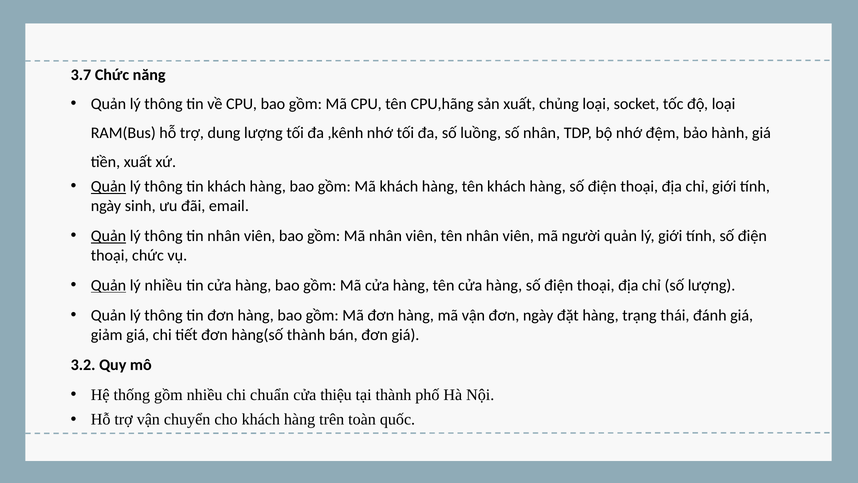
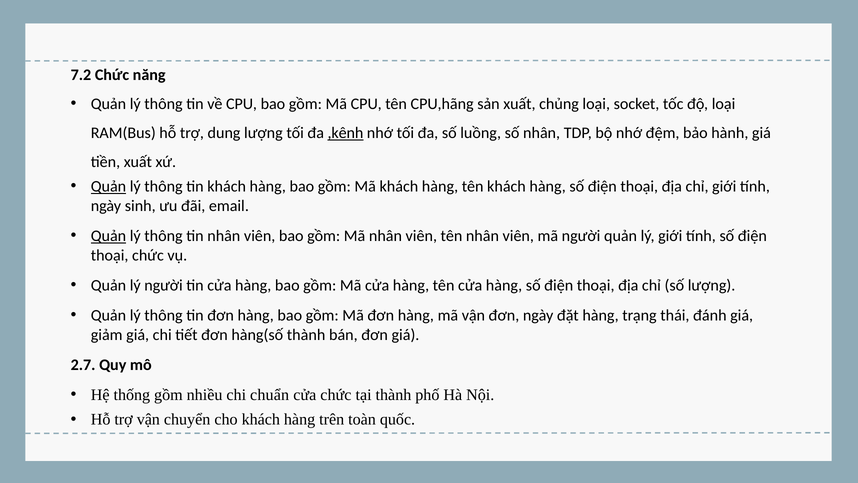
3.7: 3.7 -> 7.2 (81, 75)
,kênh underline: none -> present (345, 133)
Quản underline: present -> none (108, 285)
lý nhiều: nhiều -> người (164, 285)
3.2: 3.2 -> 2.7 (83, 364)
cửa thiệu: thiệu -> chức (336, 395)
